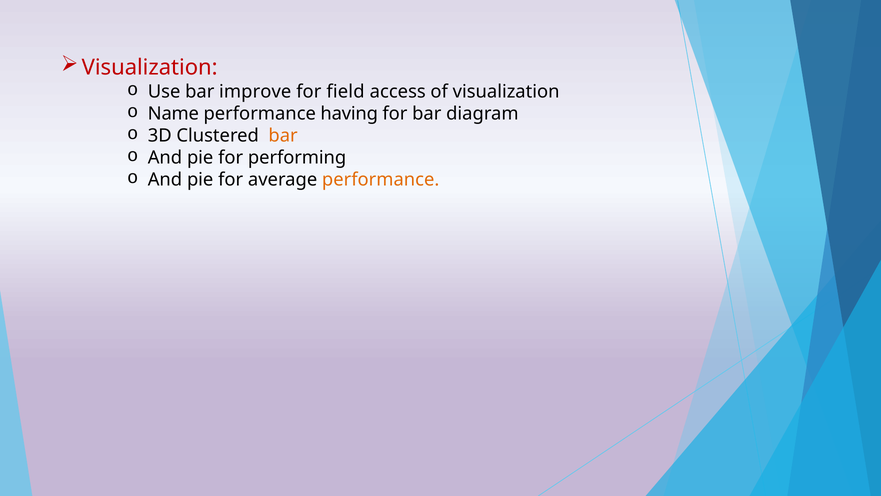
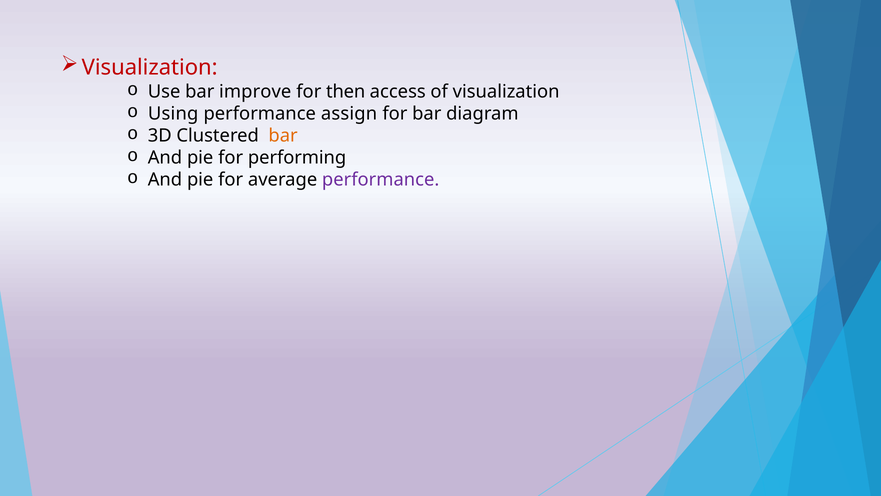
field: field -> then (346, 92)
Name: Name -> Using (173, 114)
having: having -> assign (349, 114)
performance colour: orange -> purple (381, 180)
